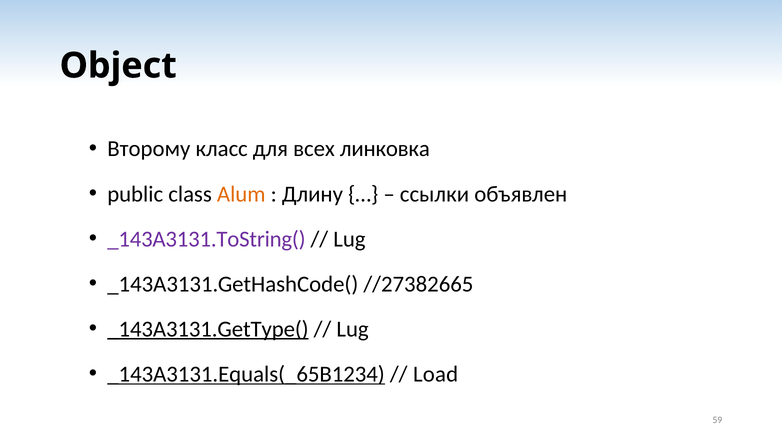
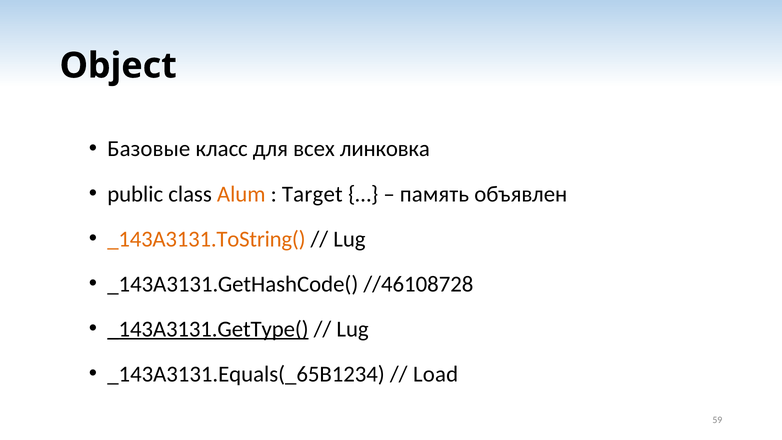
Второму: Второму -> Базовые (149, 149)
Длину: Длину -> Target (312, 194)
ссылки: ссылки -> память (434, 194)
_143A3131.ToString( colour: purple -> orange (206, 239)
//27382665: //27382665 -> //46108728 (418, 284)
_143A3131.Equals(_65B1234 underline: present -> none (246, 374)
